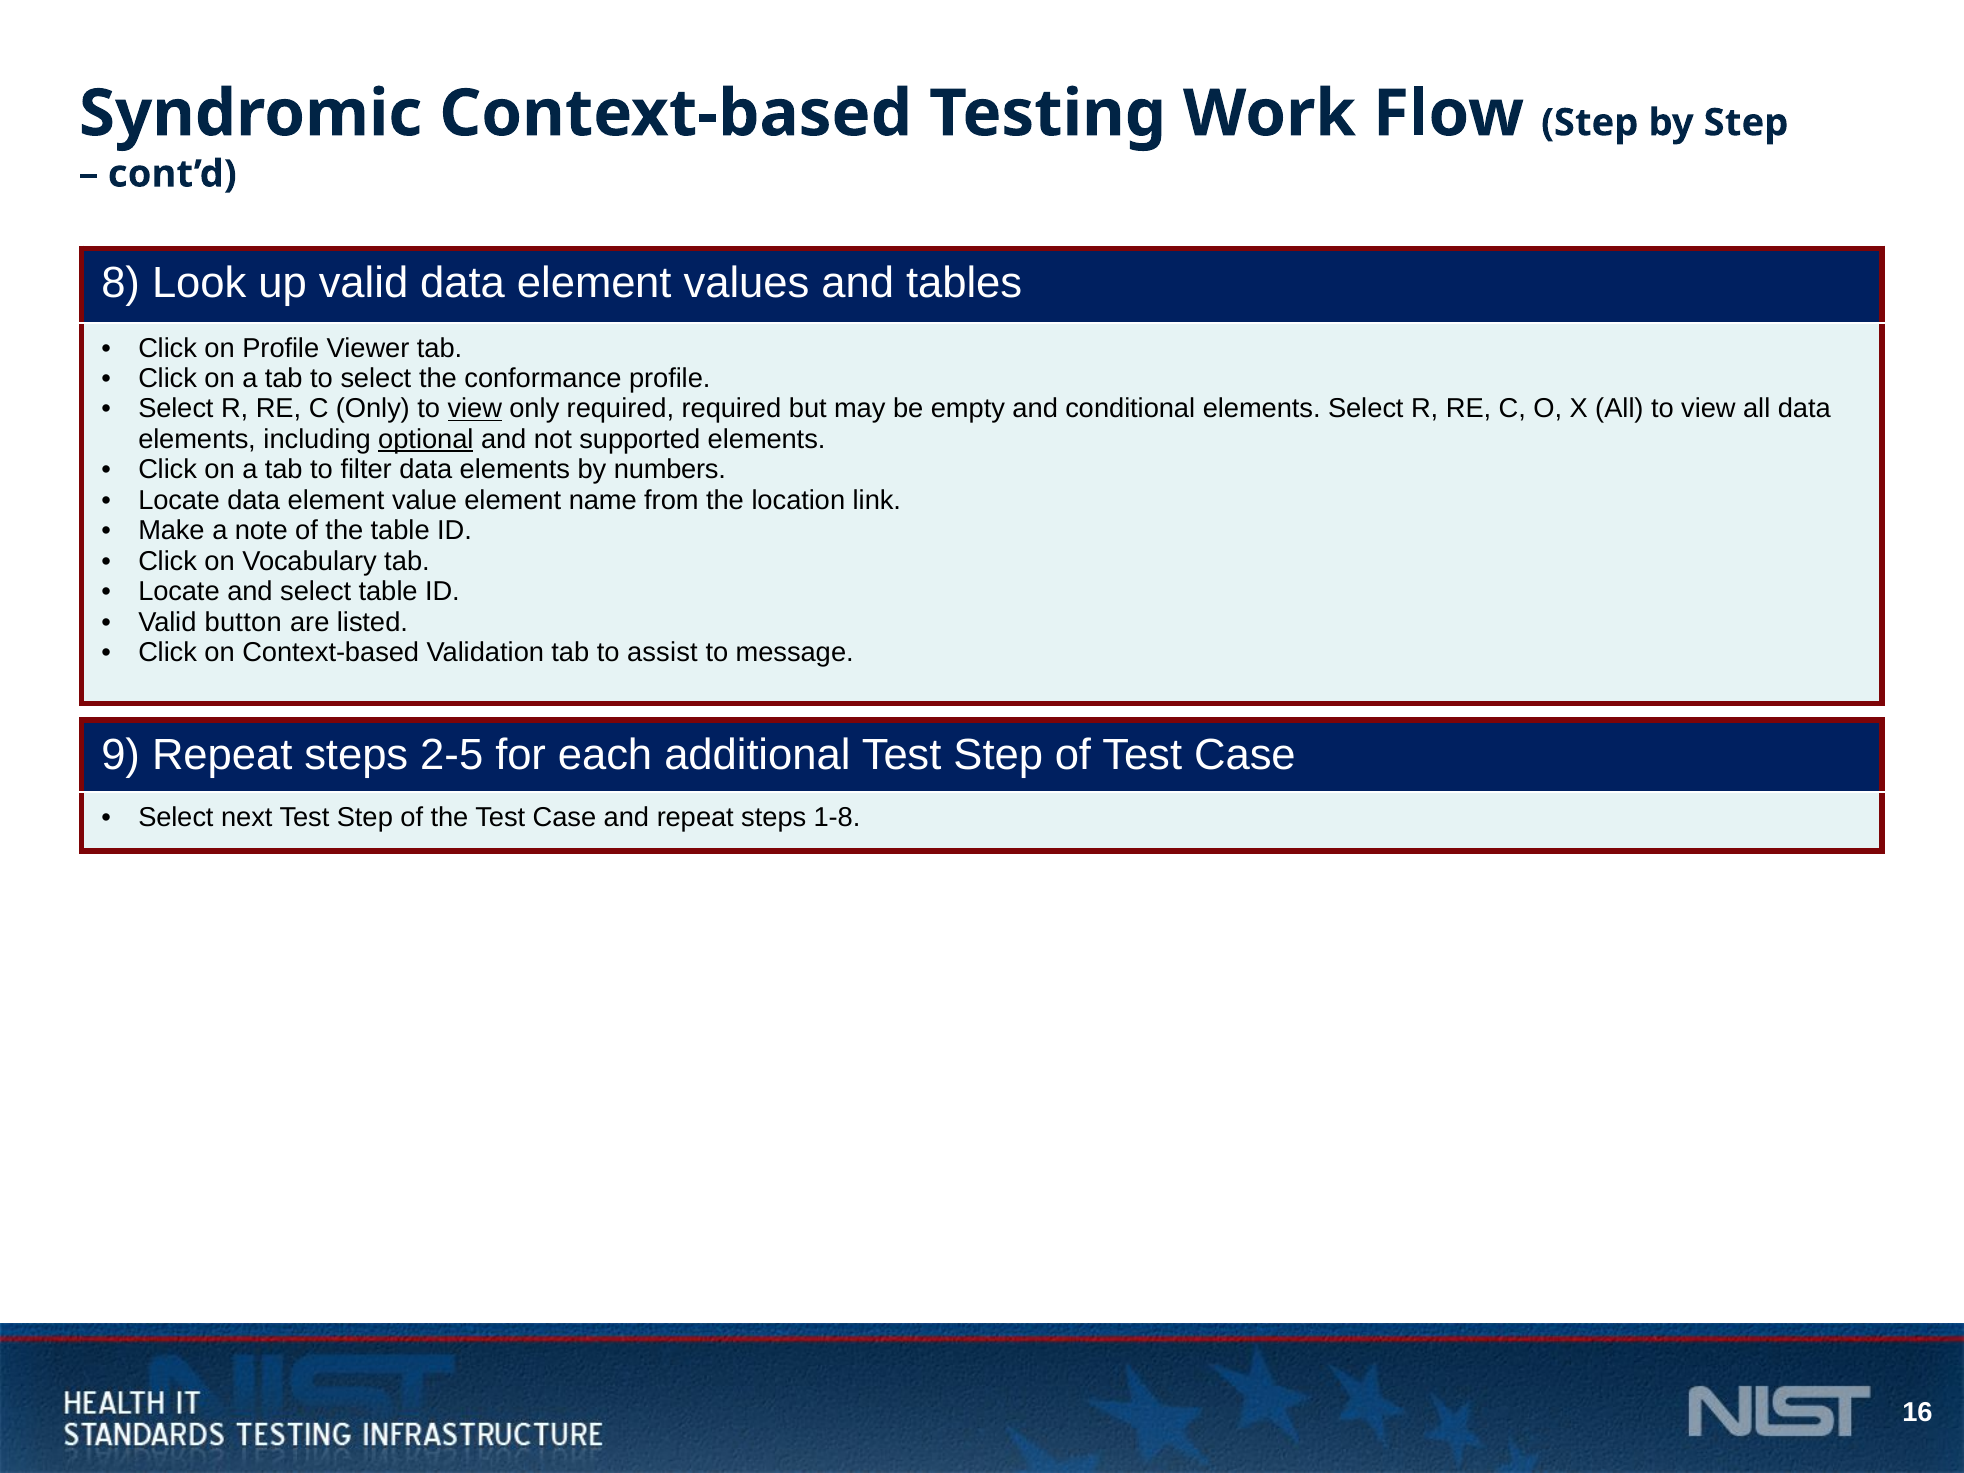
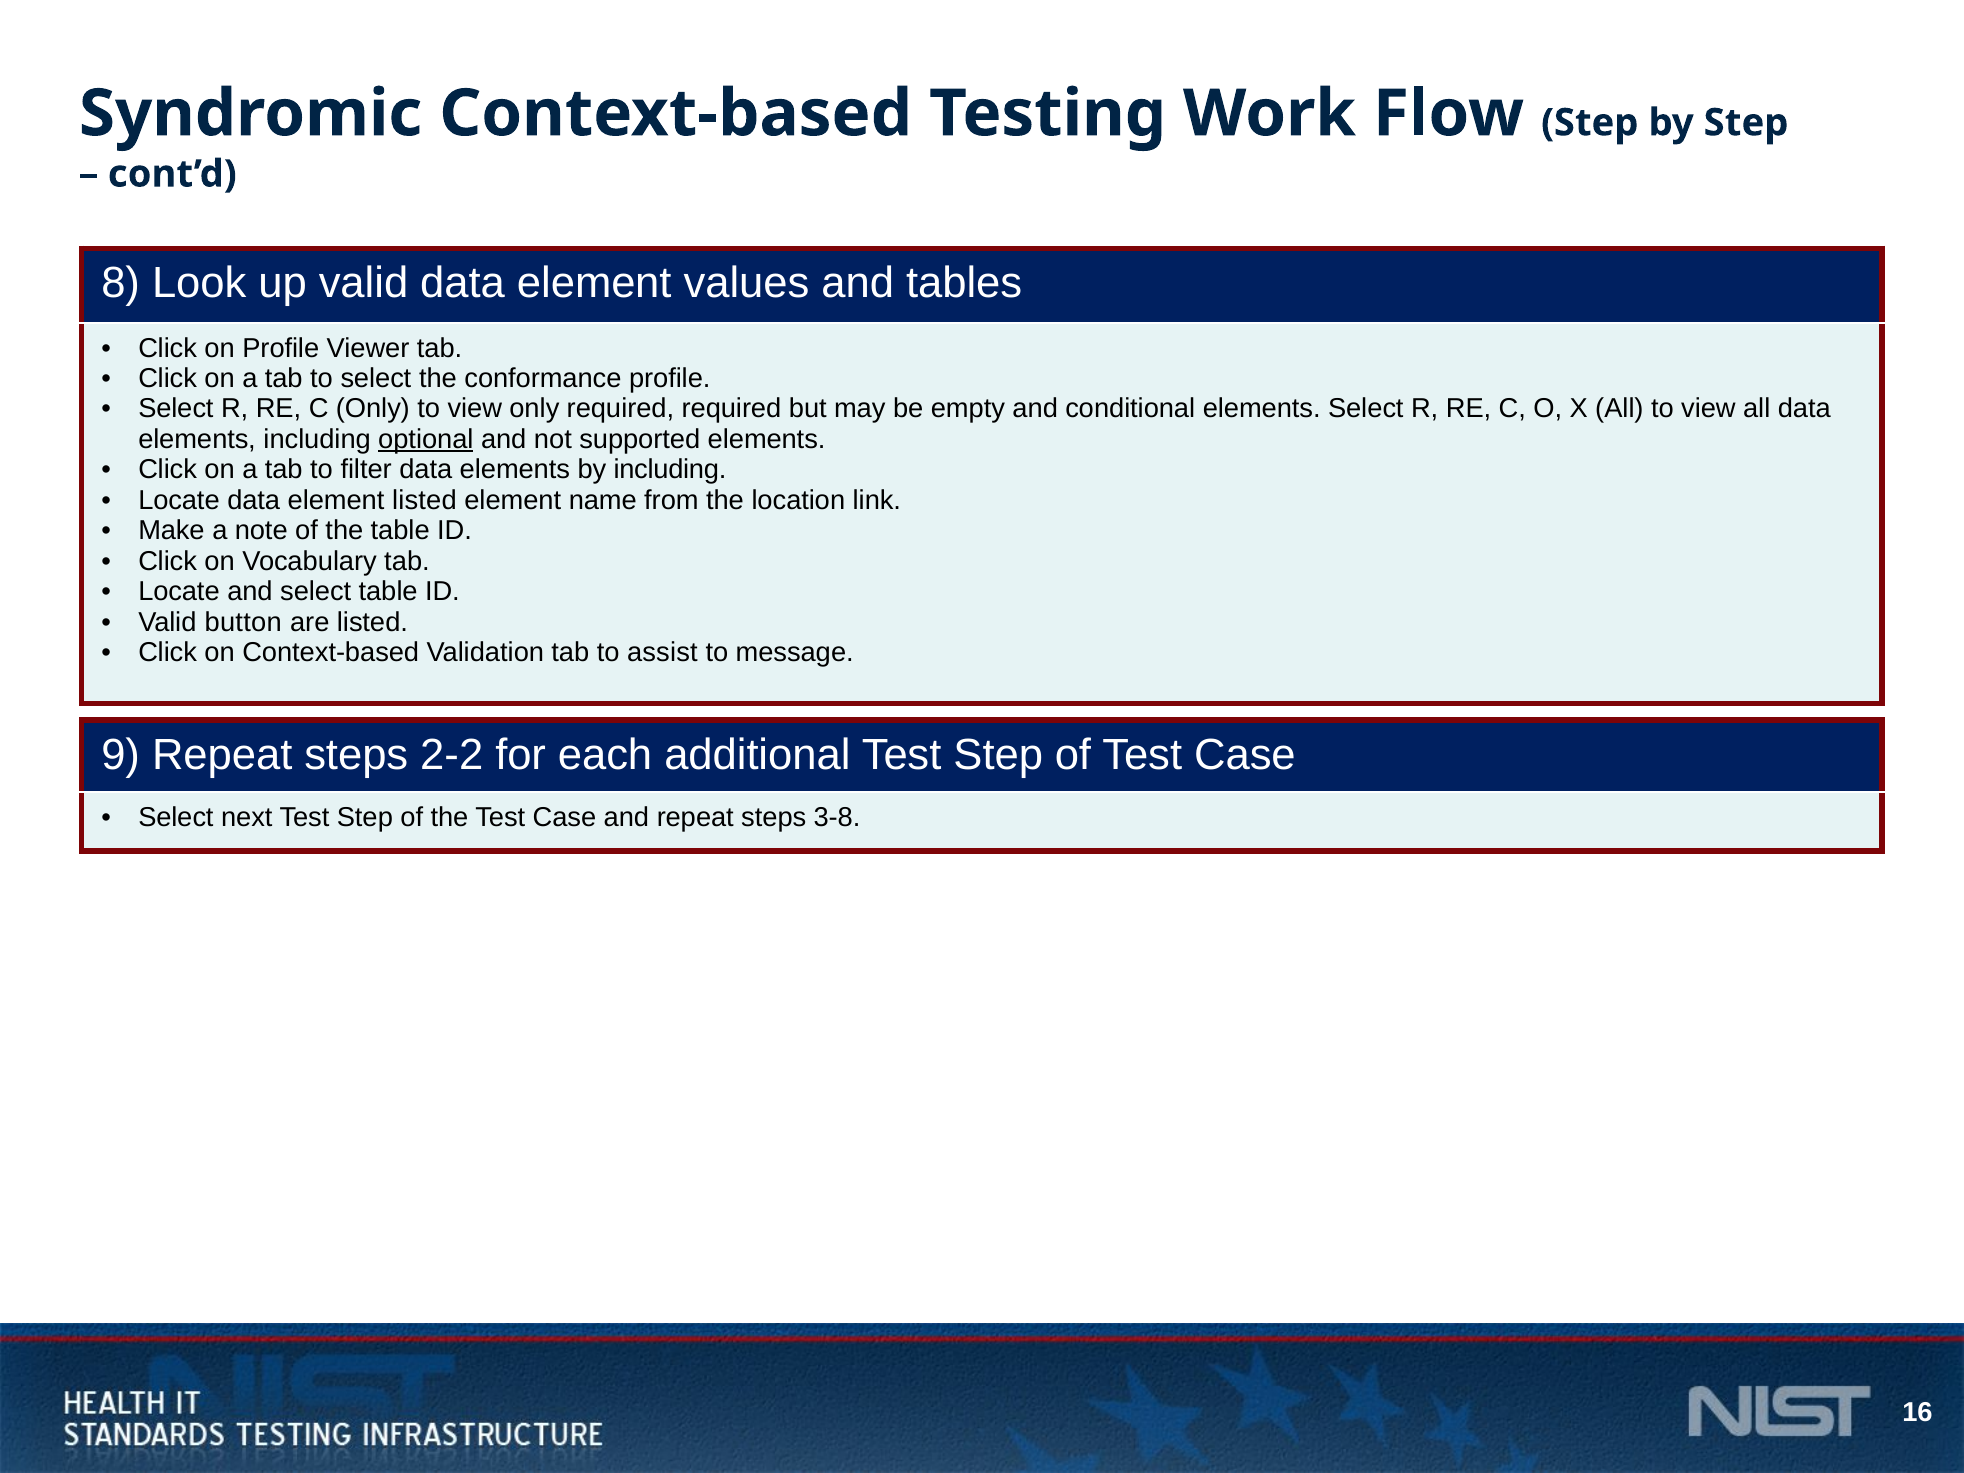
view underline: present -> none (475, 409)
by numbers: numbers -> including (670, 470)
element value: value -> listed (424, 500)
2-5: 2-5 -> 2-2 (452, 755)
1-8: 1-8 -> 3-8 (837, 817)
